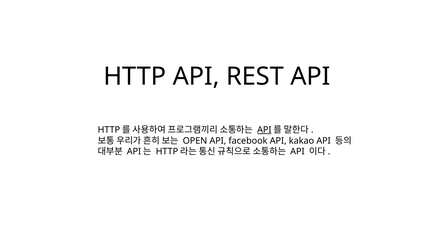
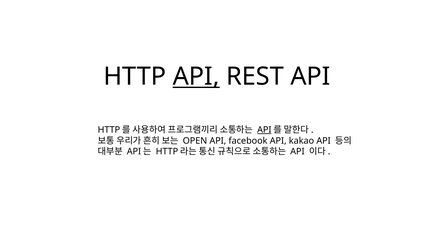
API underline: none -> present (196, 76)
